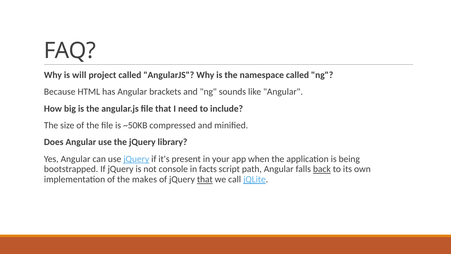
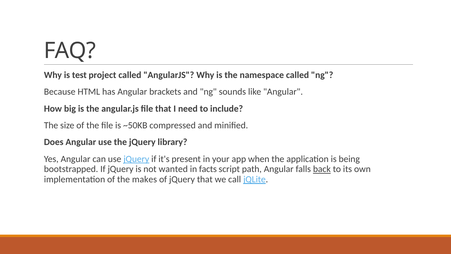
will: will -> test (79, 75)
console: console -> wanted (173, 169)
that underline: present -> none (205, 179)
